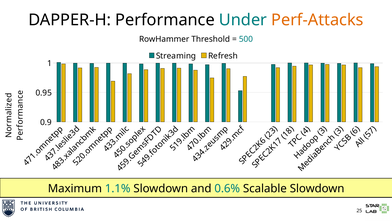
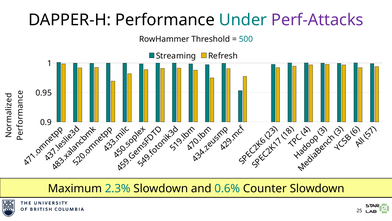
Perf-Attacks colour: orange -> purple (317, 20)
1.1%: 1.1% -> 2.3% (118, 188)
Scalable: Scalable -> Counter (265, 188)
